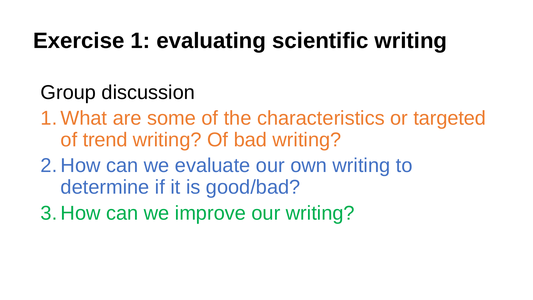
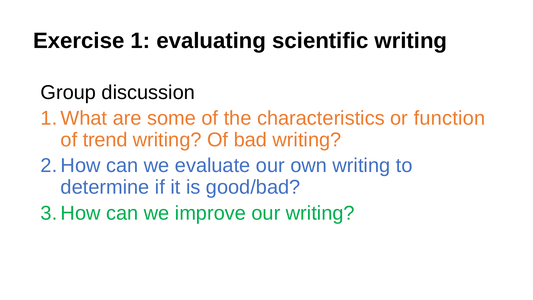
targeted: targeted -> function (450, 118)
